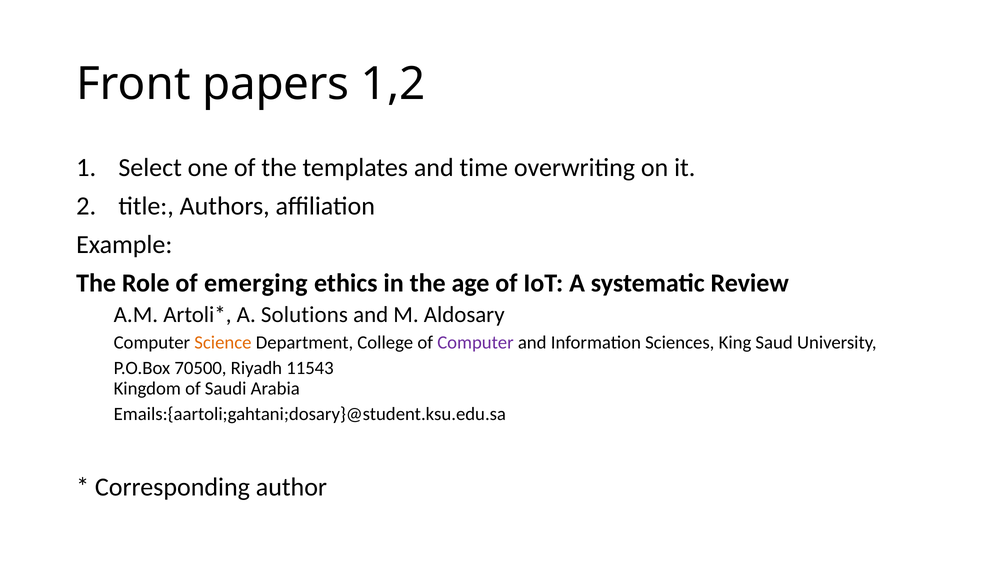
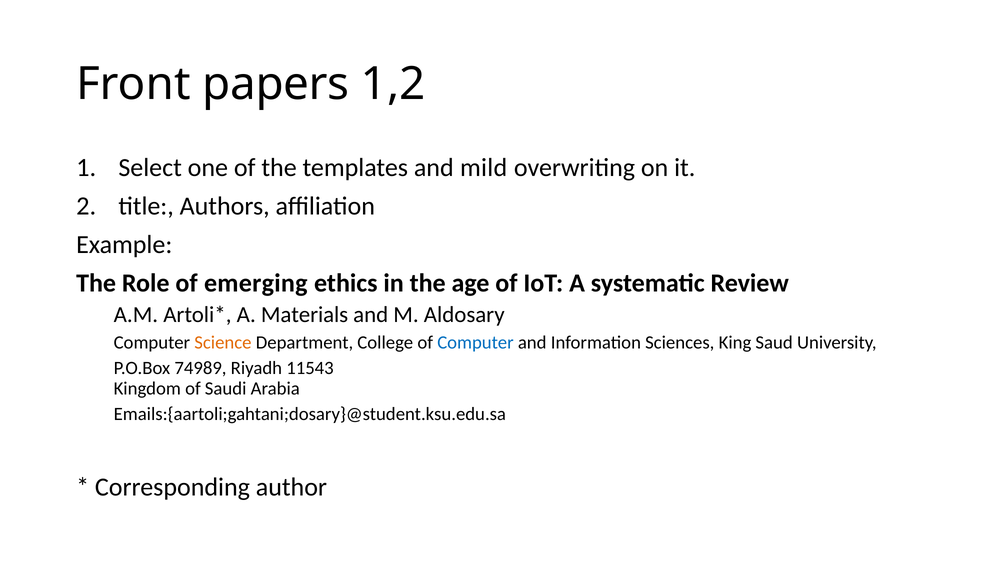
time: time -> mild (484, 167)
Solutions: Solutions -> Materials (305, 315)
Computer colour: purple -> blue (475, 342)
70500: 70500 -> 74989 (200, 368)
